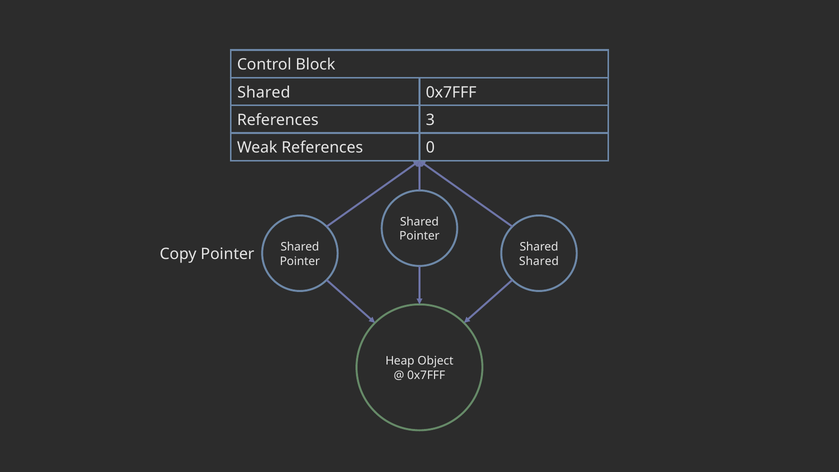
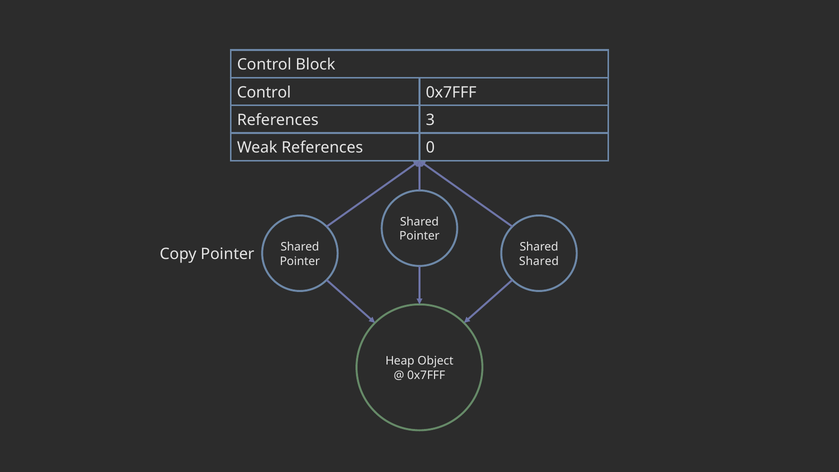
Shared: Shared -> Control (264, 92)
